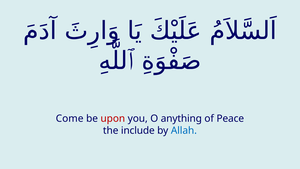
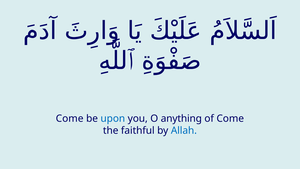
upon colour: red -> blue (113, 118)
of Peace: Peace -> Come (230, 118)
include: include -> faithful (138, 130)
